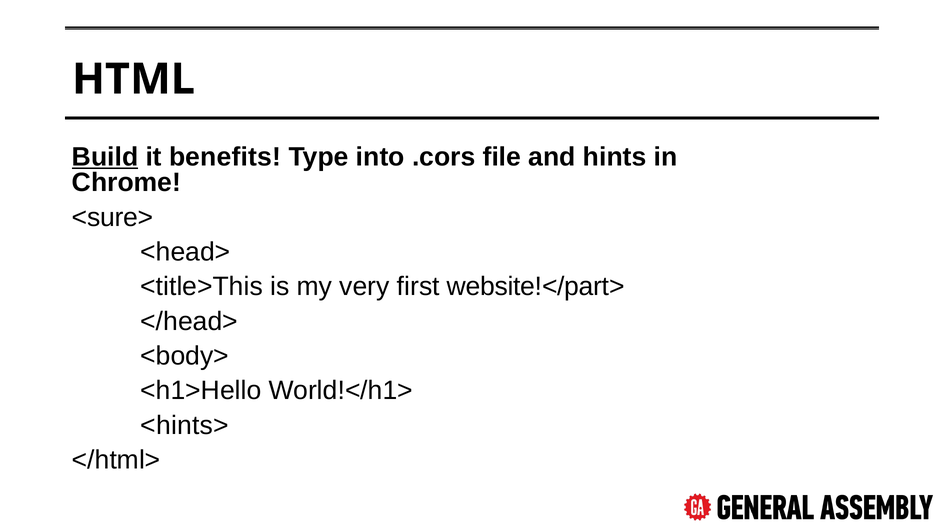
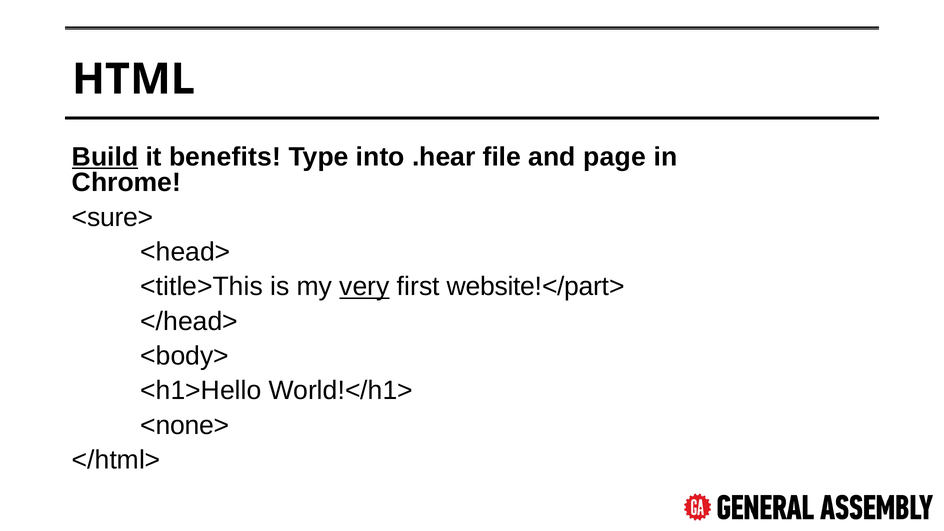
.cors: .cors -> .hear (444, 157)
hints: hints -> page (615, 157)
very underline: none -> present (365, 287)
<hints>: <hints> -> <none> (185, 425)
